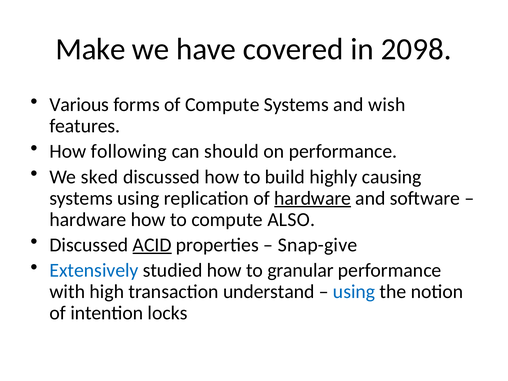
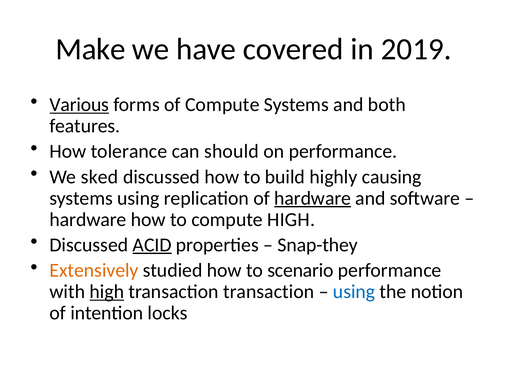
2098: 2098 -> 2019 (416, 49)
Various underline: none -> present (79, 105)
wish: wish -> both (387, 105)
following: following -> tolerance (129, 151)
compute ALSO: ALSO -> HIGH (291, 219)
Snap-give: Snap-give -> Snap-they (318, 245)
Extensively colour: blue -> orange (94, 270)
granular: granular -> scenario (300, 270)
high underline: none -> present (107, 292)
transaction understand: understand -> transaction (269, 292)
